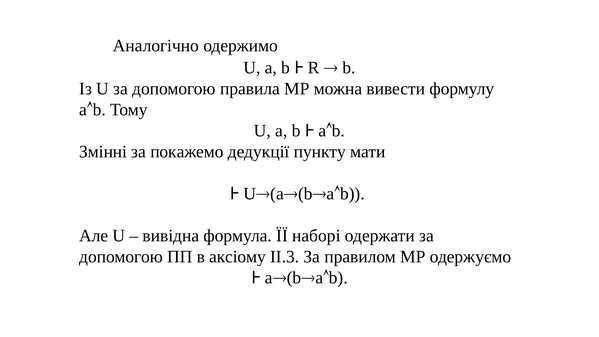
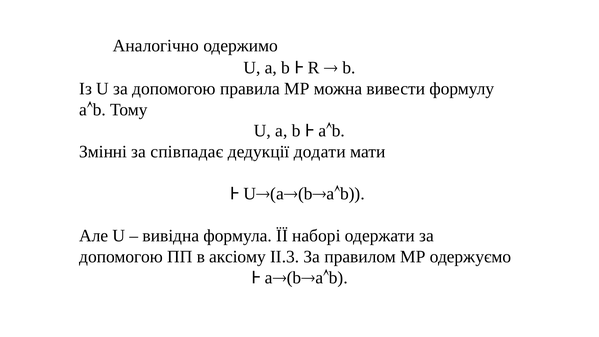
покажемо: покажемо -> співпадає (187, 152)
пункту: пункту -> додати (320, 152)
